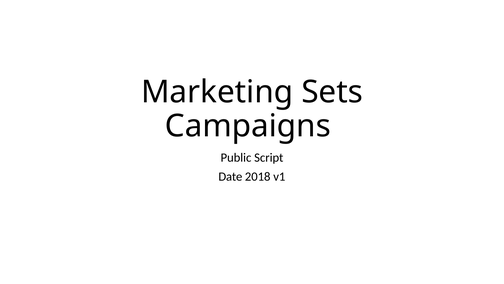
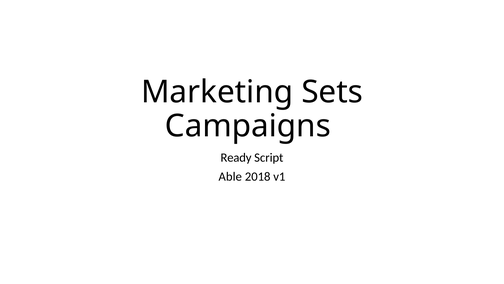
Public: Public -> Ready (236, 158)
Date: Date -> Able (230, 176)
